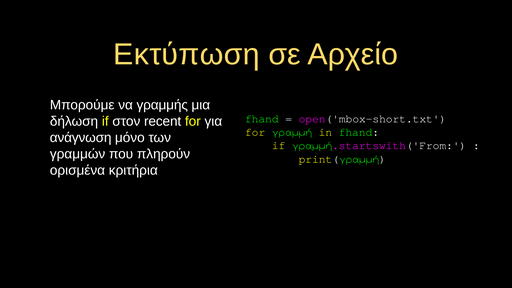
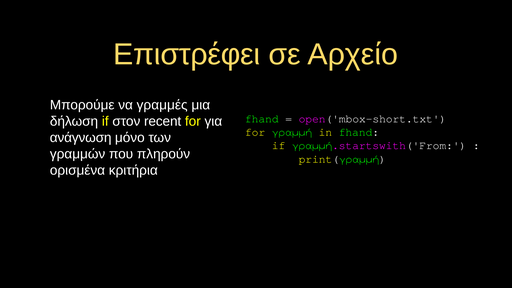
Εκτύπωση: Εκτύπωση -> Επιστρέφει (187, 55)
γραμμής: γραμμής -> γραμμές (162, 105)
